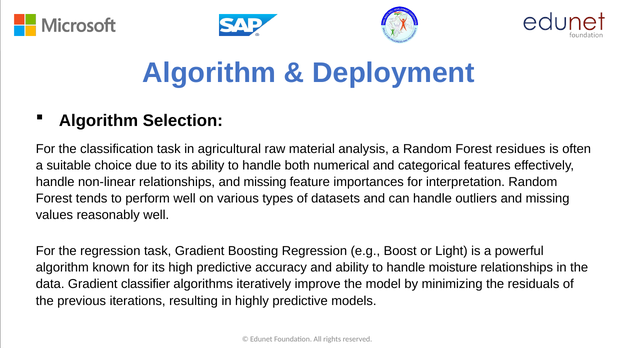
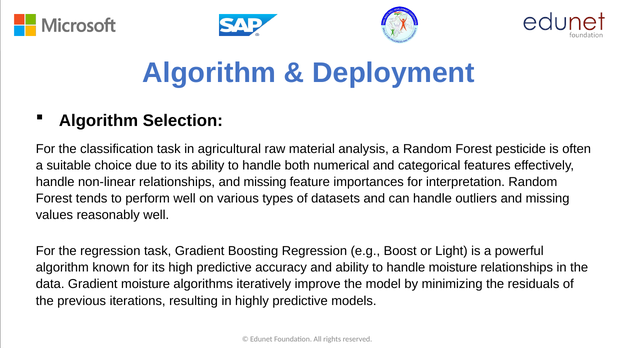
residues: residues -> pesticide (521, 149)
Gradient classifier: classifier -> moisture (146, 284)
